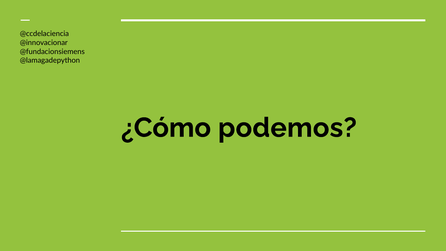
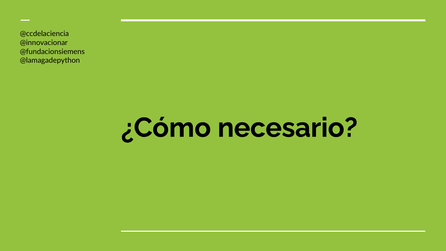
podemos: podemos -> necesario (288, 128)
